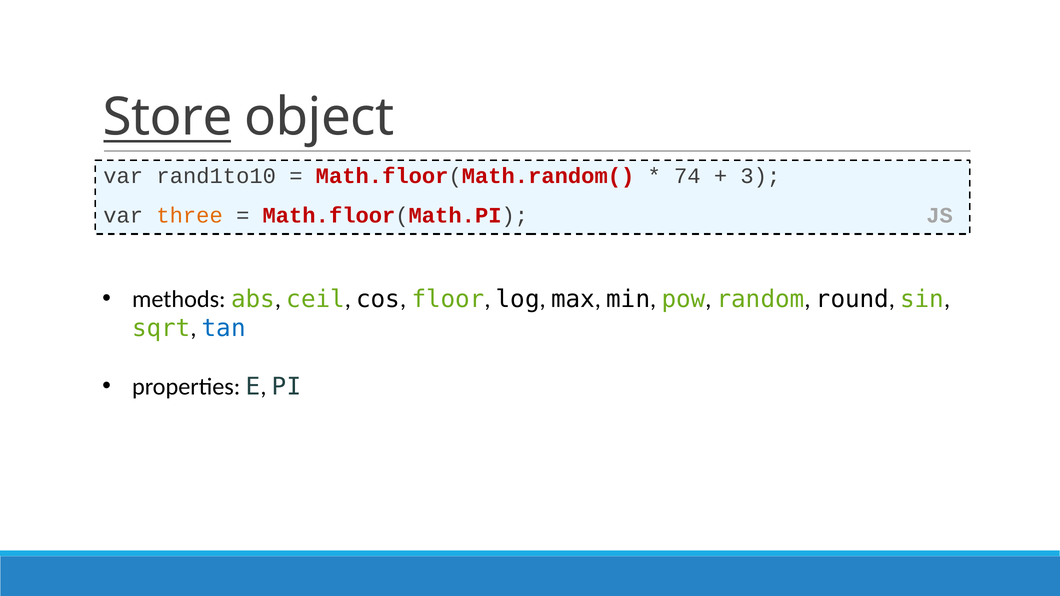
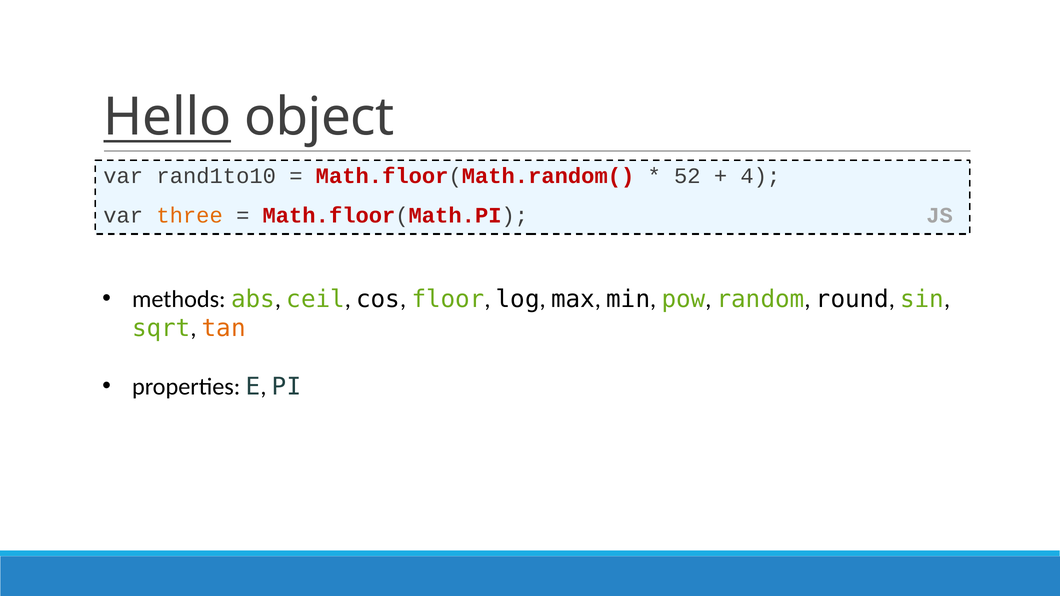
Store: Store -> Hello (167, 117)
74: 74 -> 52 (687, 176)
3: 3 -> 4 (760, 176)
tan colour: blue -> orange (224, 328)
